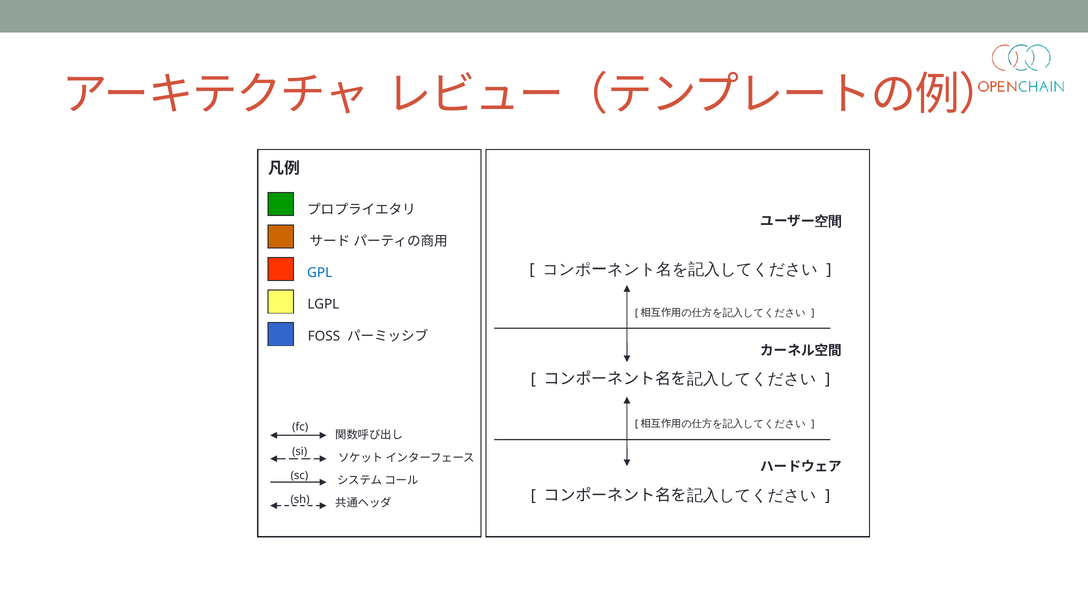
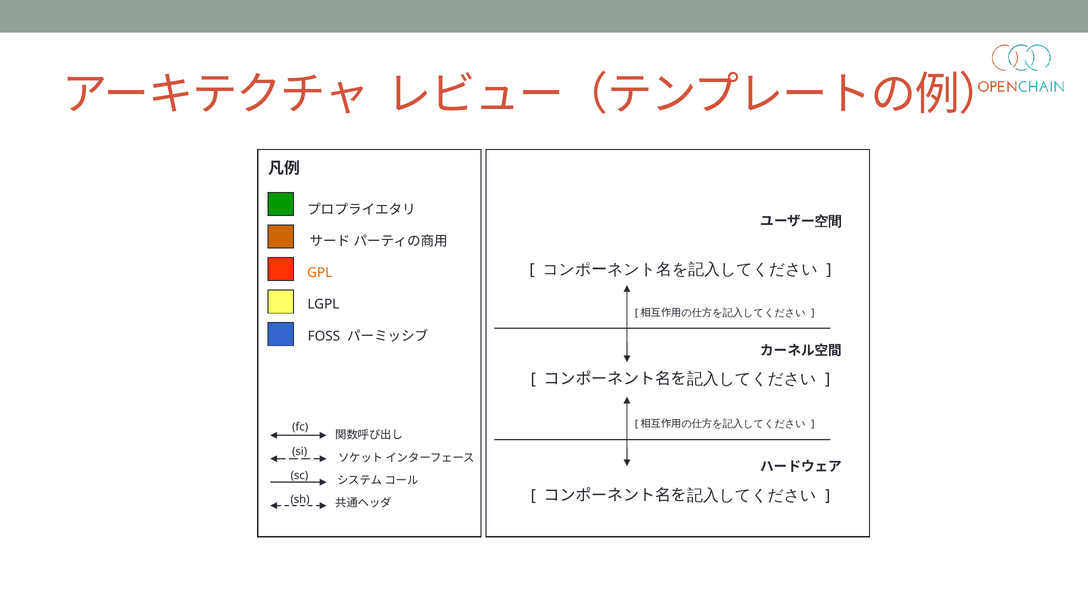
GPL colour: blue -> orange (320, 273)
